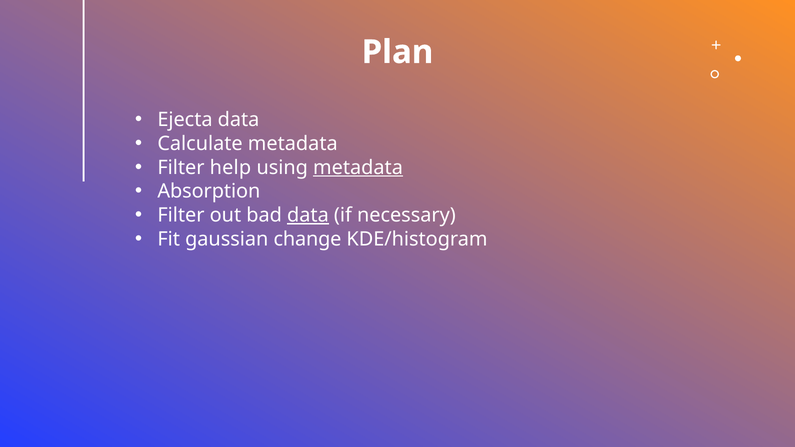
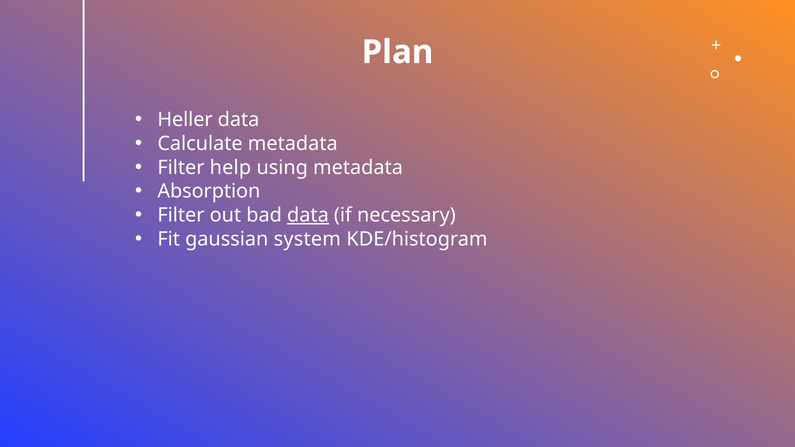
Ejecta: Ejecta -> Heller (185, 120)
metadata underline: present -> none (358, 168)
change: change -> system (307, 239)
